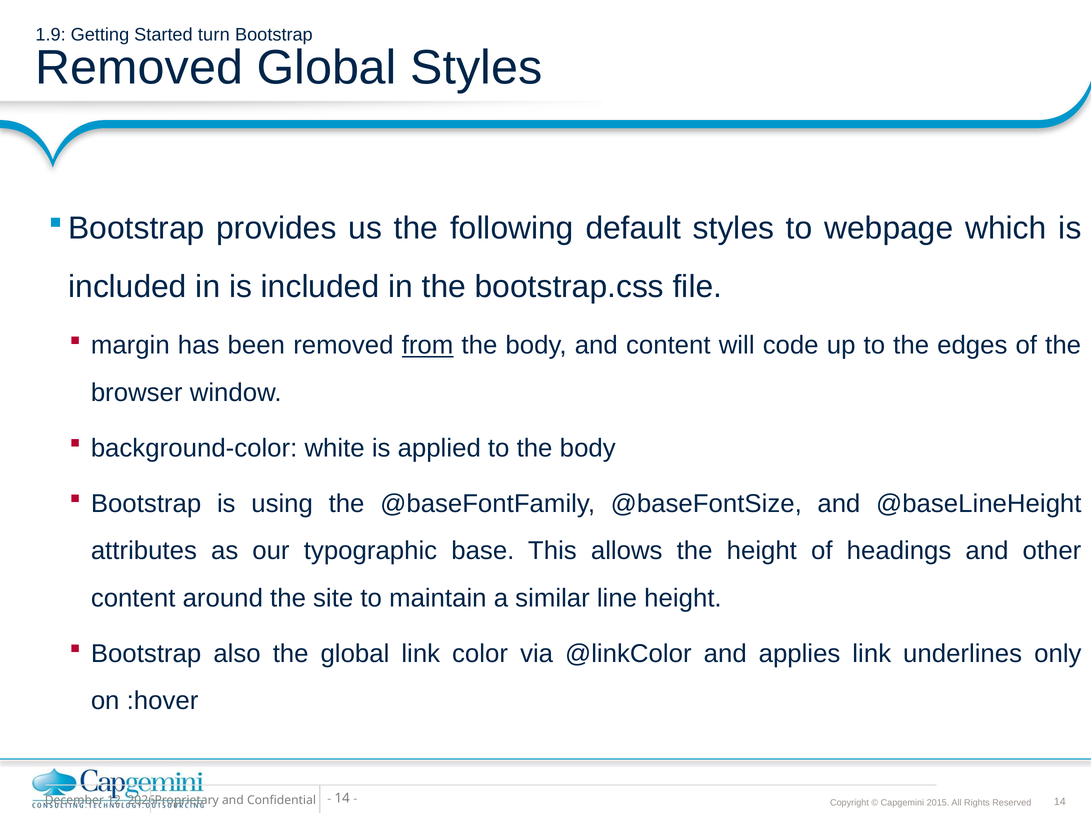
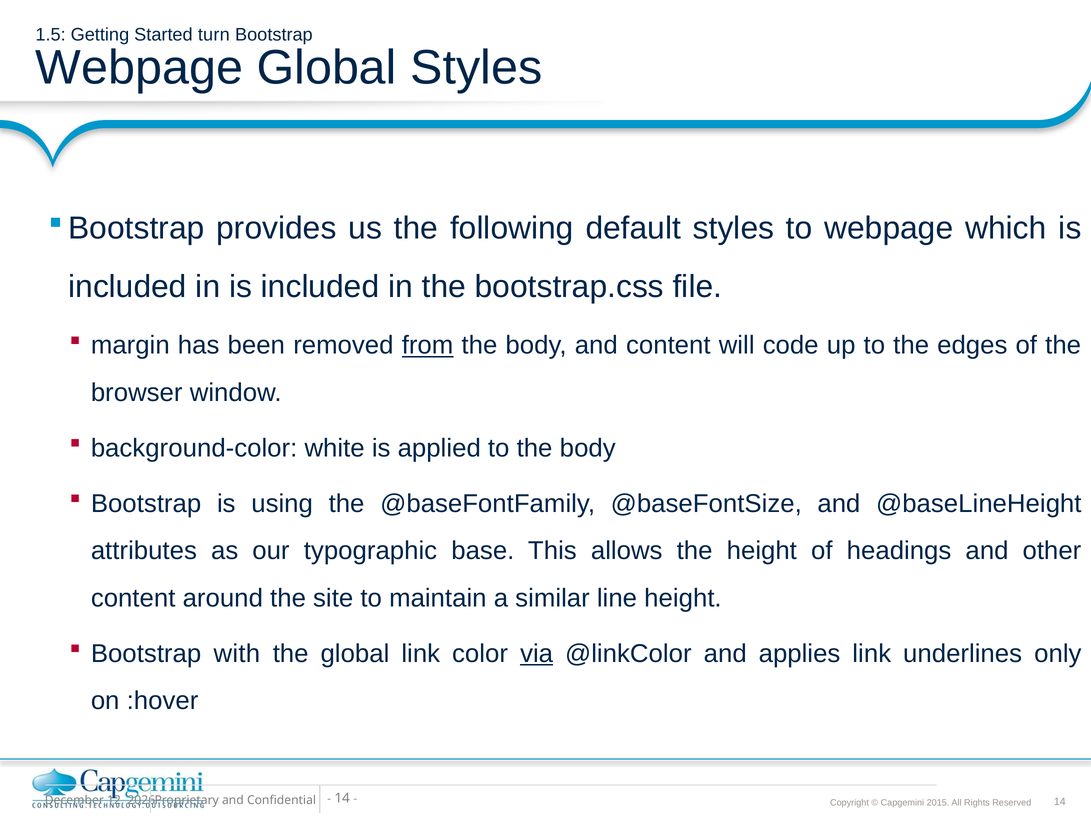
1.9: 1.9 -> 1.5 (51, 35)
Removed: Removed -> Webpage (139, 68)
also: also -> with (237, 654)
via underline: none -> present (537, 654)
